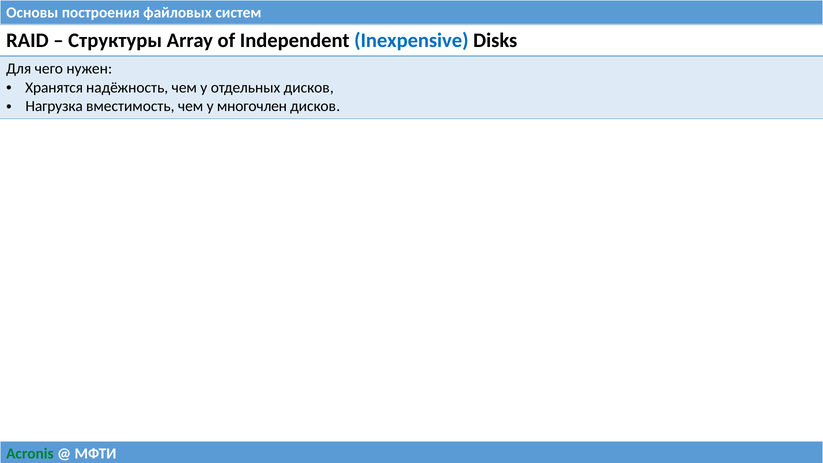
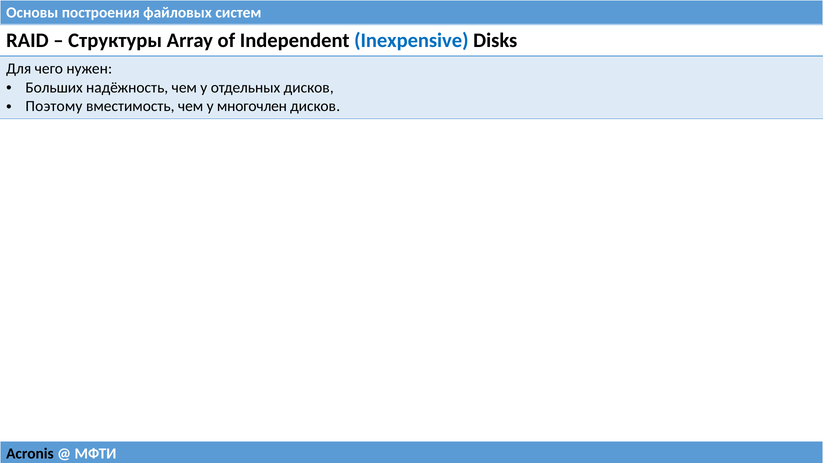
Хранятся: Хранятся -> Больших (54, 88)
Нагрузка: Нагрузка -> Поэтому (54, 106)
Acronis colour: green -> black (30, 454)
